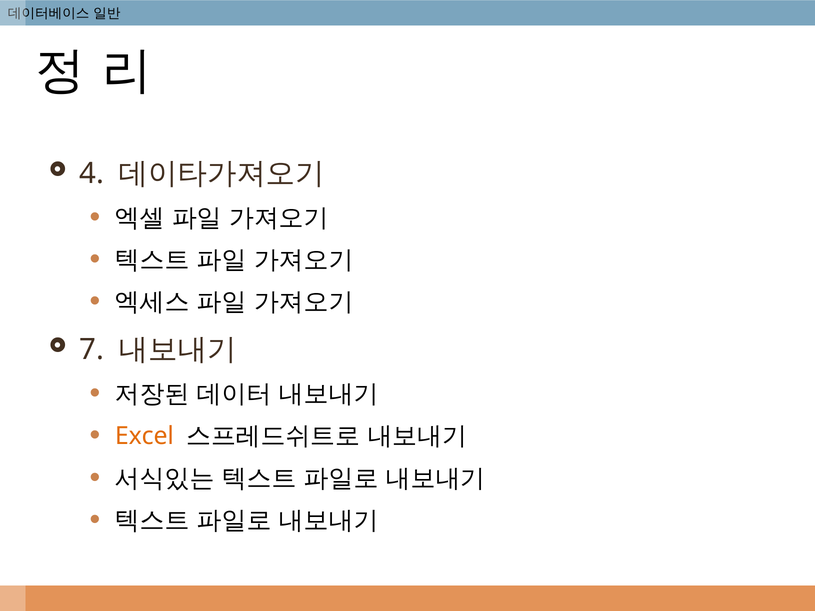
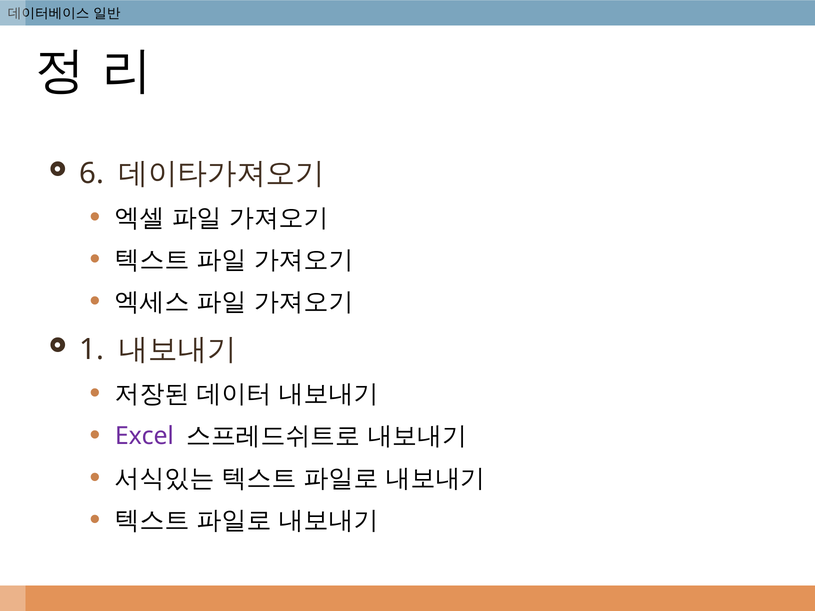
4: 4 -> 6 (92, 173)
7: 7 -> 1 (92, 350)
Excel colour: orange -> purple (144, 436)
